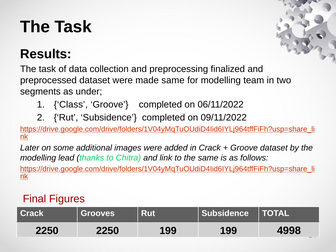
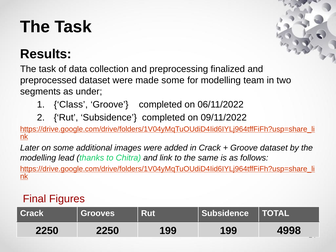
made same: same -> some (173, 80)
